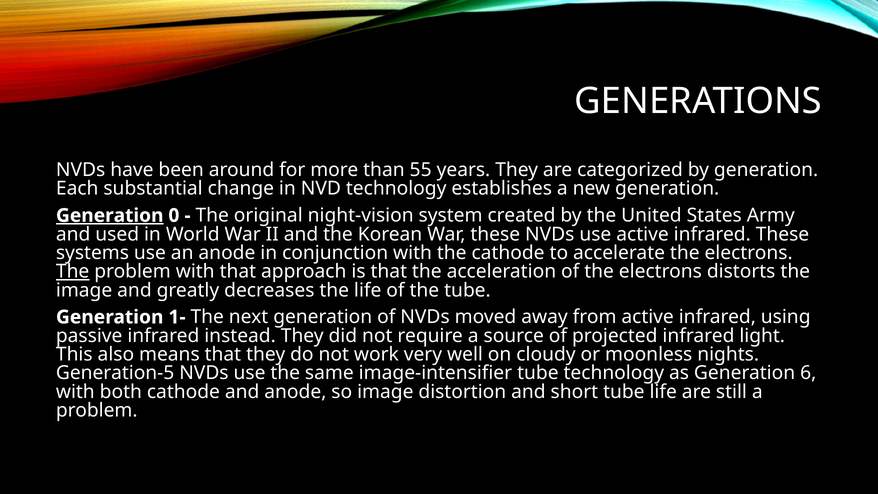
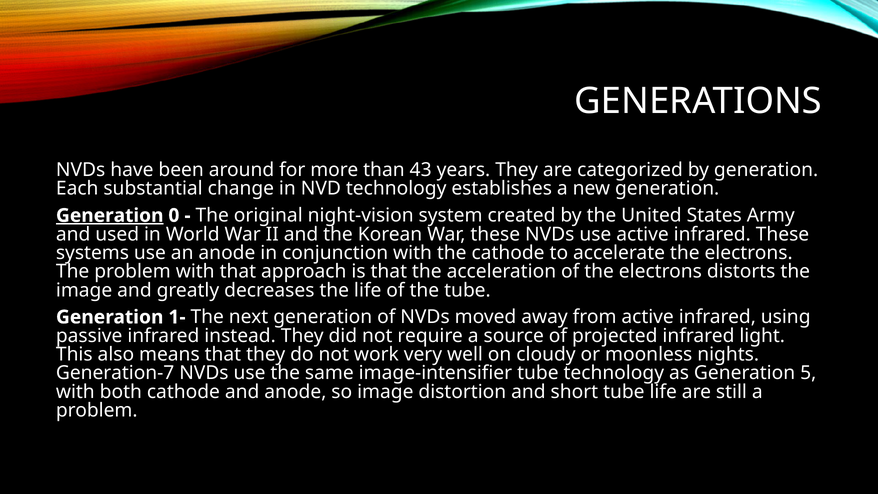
55: 55 -> 43 (421, 170)
The underline: present -> none (73, 271)
Generation-5: Generation-5 -> Generation-7 (115, 373)
6: 6 -> 5 (808, 373)
